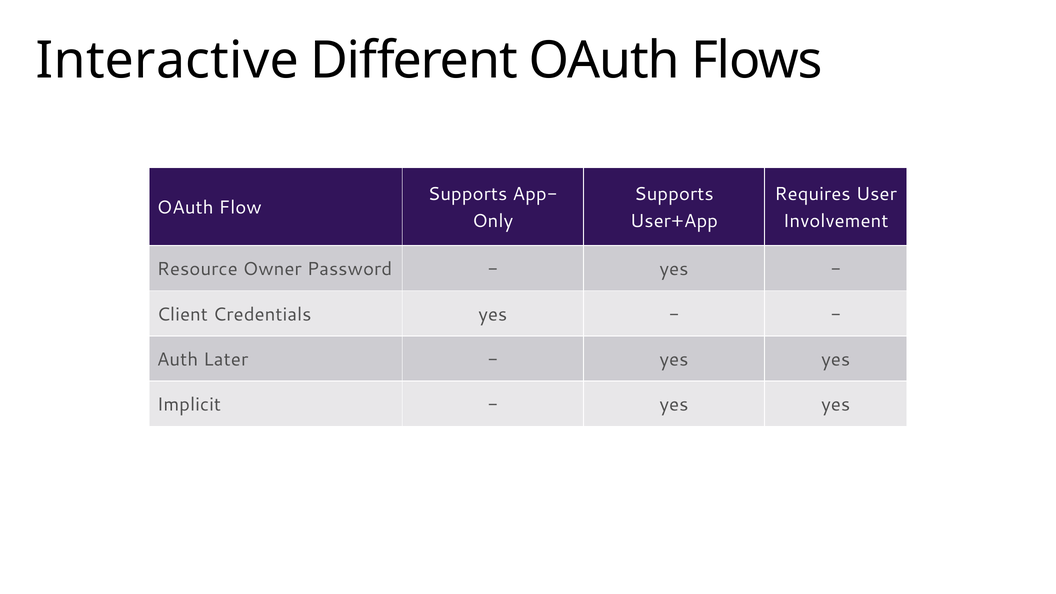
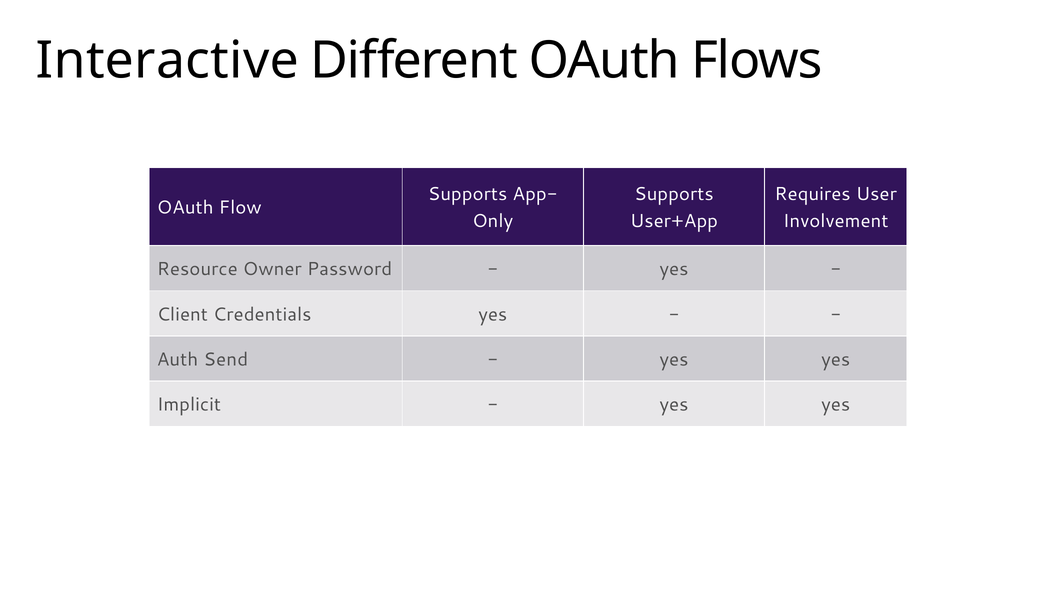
Later: Later -> Send (226, 360)
